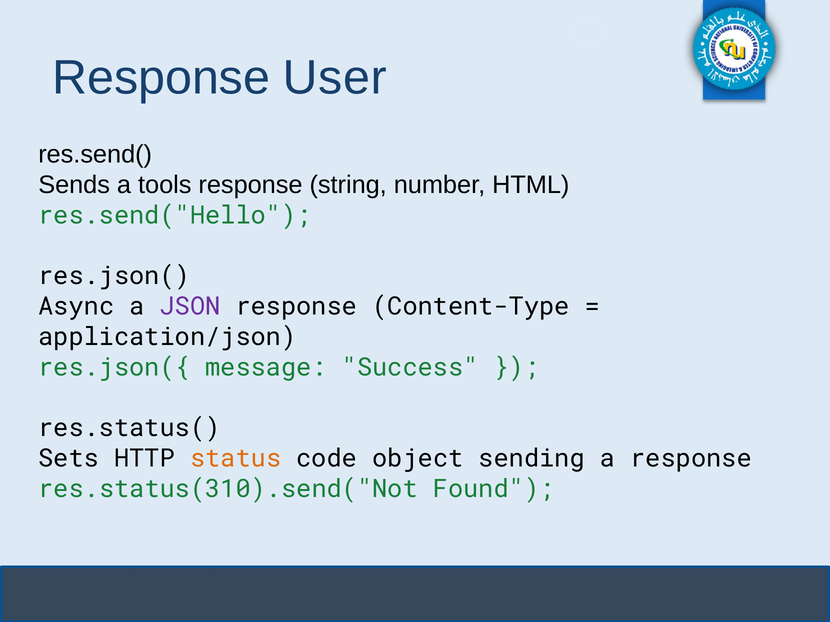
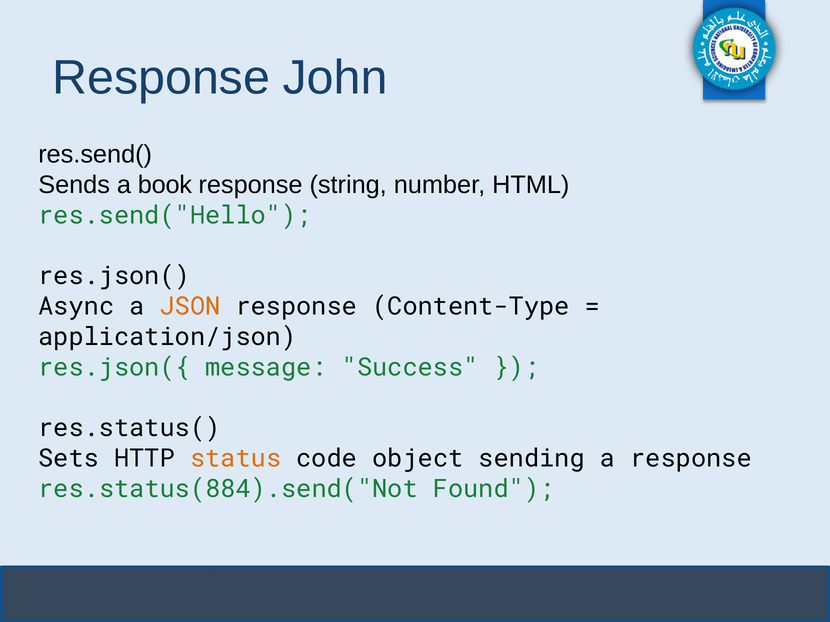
User: User -> John (335, 78)
tools: tools -> book (165, 185)
JSON colour: purple -> orange (190, 307)
res.status(310).send("Not: res.status(310).send("Not -> res.status(884).send("Not (228, 489)
